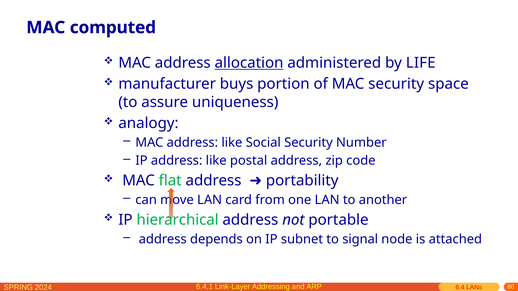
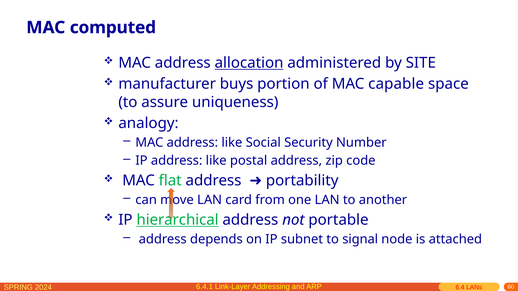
LIFE: LIFE -> SITE (421, 63)
MAC security: security -> capable (396, 84)
hierarchical underline: none -> present (178, 220)
